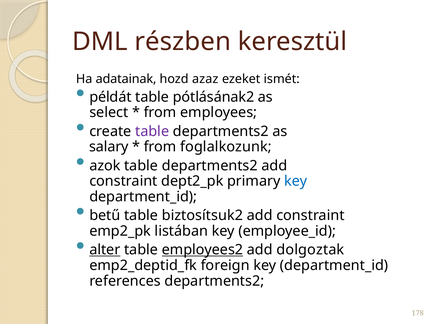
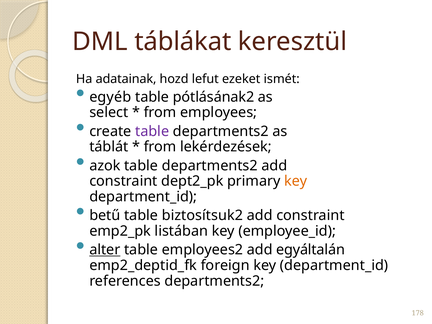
részben: részben -> táblákat (183, 42)
azaz: azaz -> lefut (205, 79)
példát: példát -> egyéb (110, 97)
salary: salary -> táblát (109, 147)
foglalkozunk: foglalkozunk -> lekérdezések (226, 147)
key colour: blue -> orange (296, 181)
employees2 underline: present -> none (202, 250)
dolgoztak: dolgoztak -> egyáltalán (311, 250)
